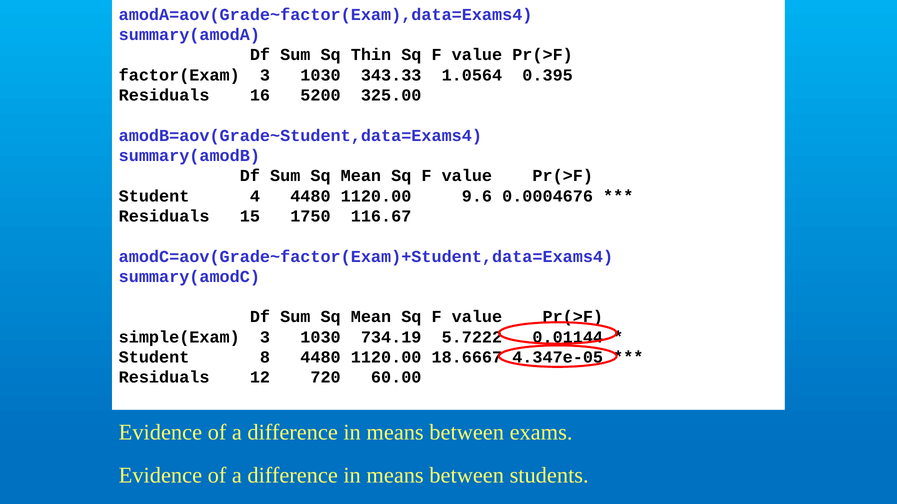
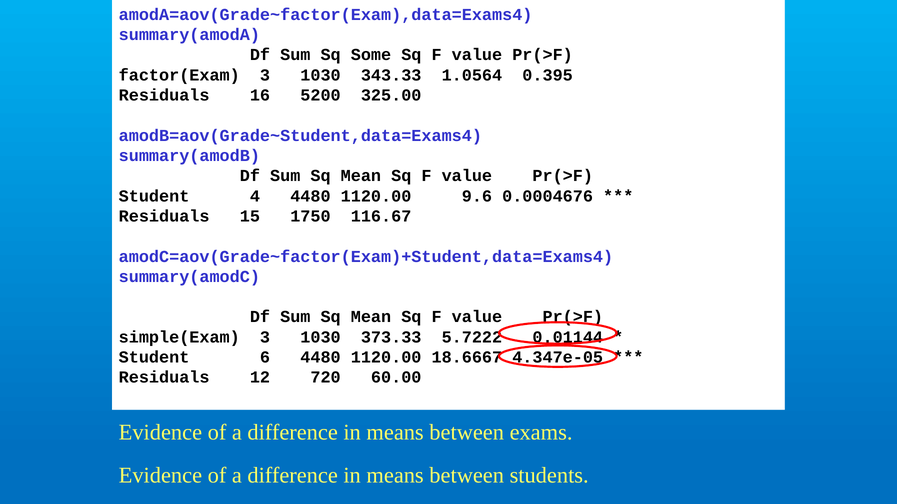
Thin: Thin -> Some (371, 55)
734.19: 734.19 -> 373.33 (391, 337)
8: 8 -> 6 (265, 358)
